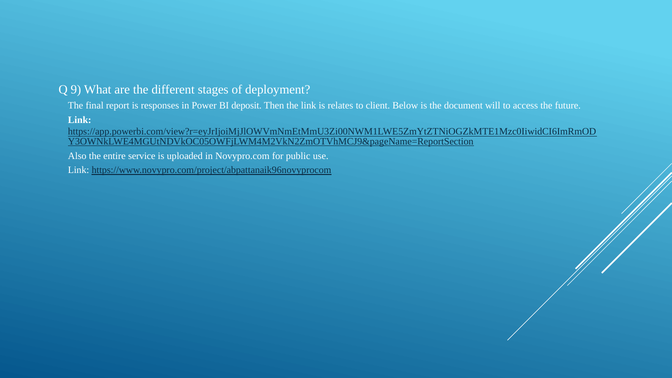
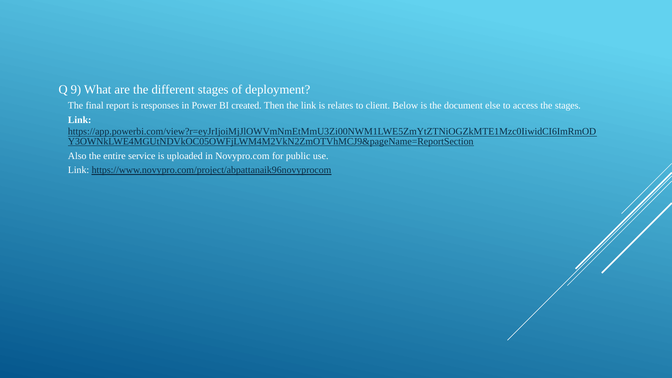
deposit: deposit -> created (247, 106)
will: will -> else (493, 106)
the future: future -> stages (568, 106)
